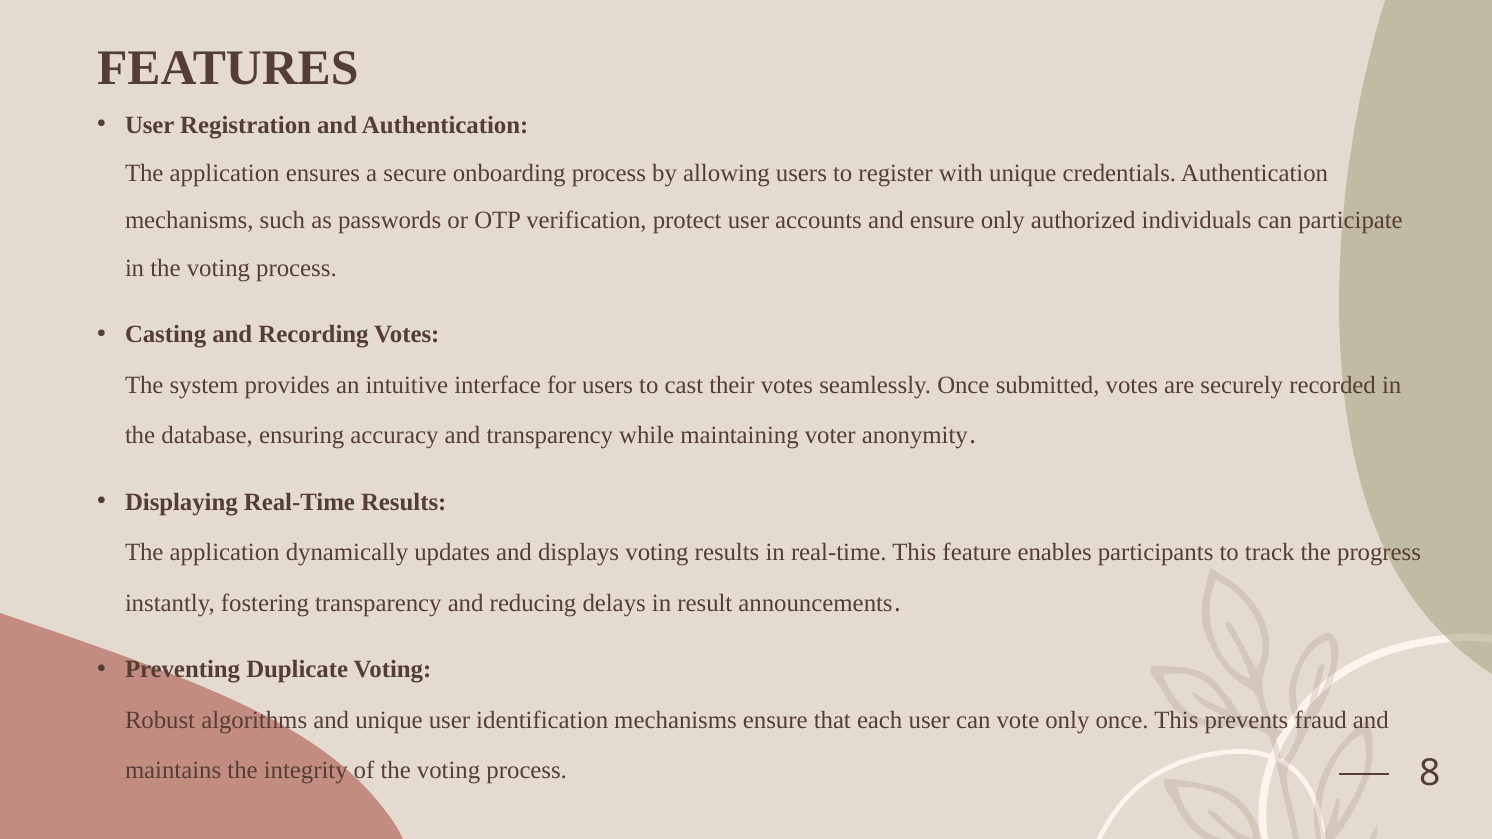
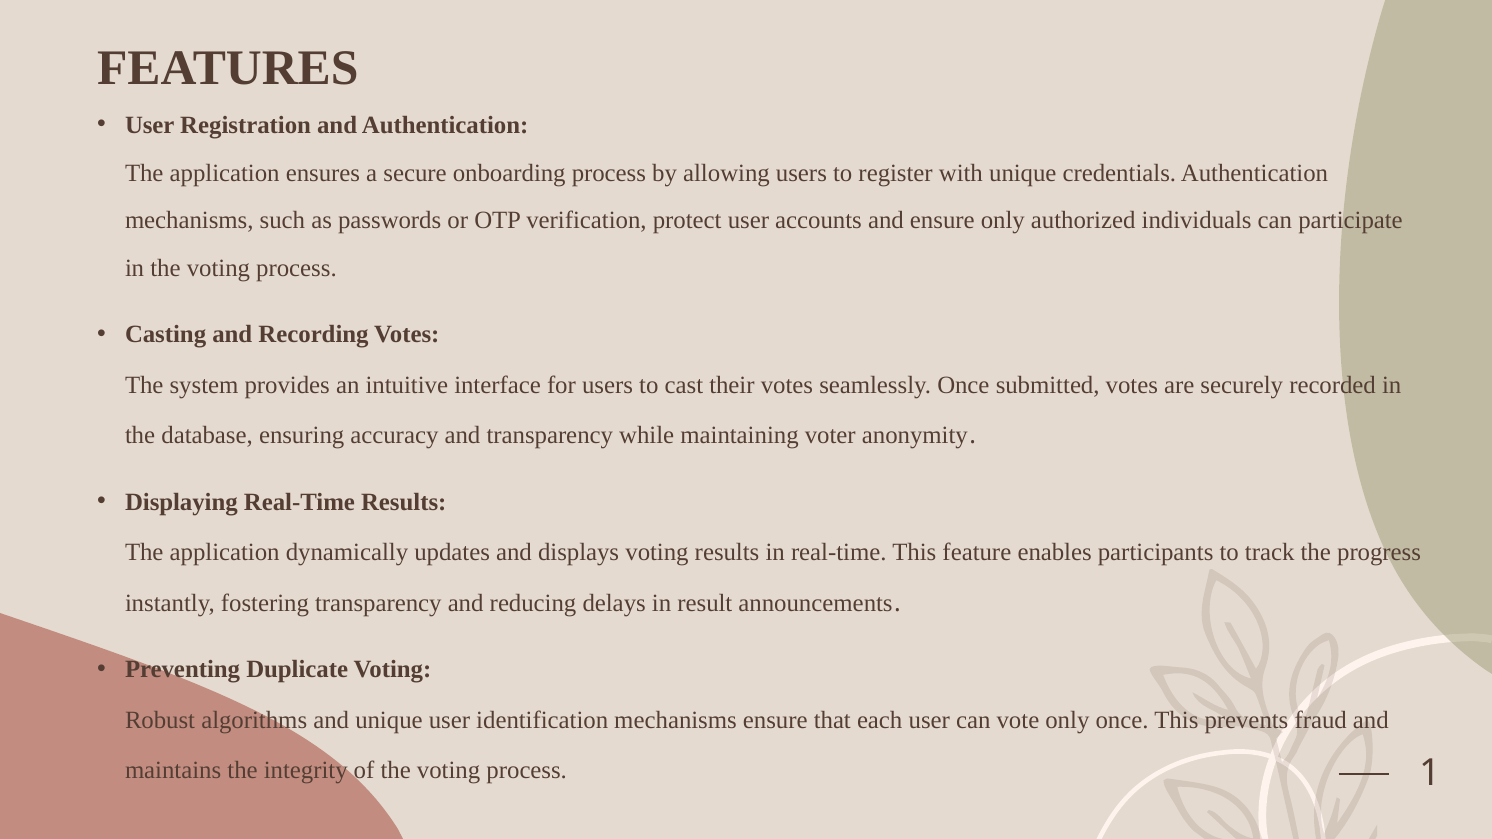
8: 8 -> 1 (1430, 774)
